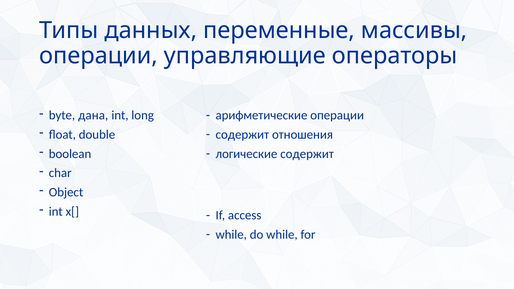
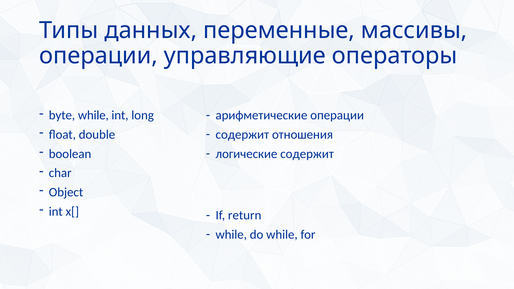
byte дана: дана -> while (93, 115)
access: access -> return (245, 215)
